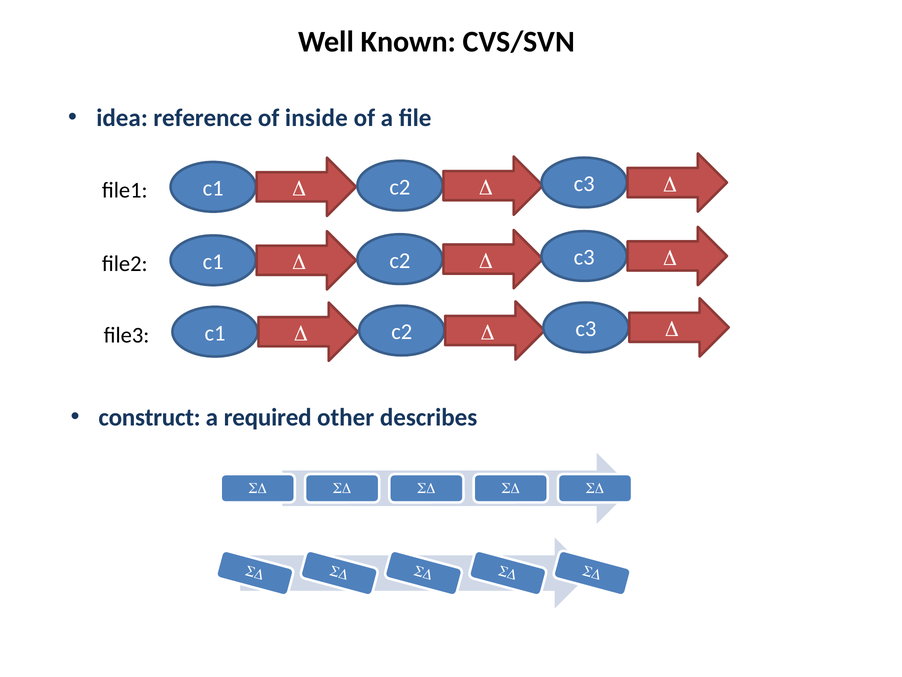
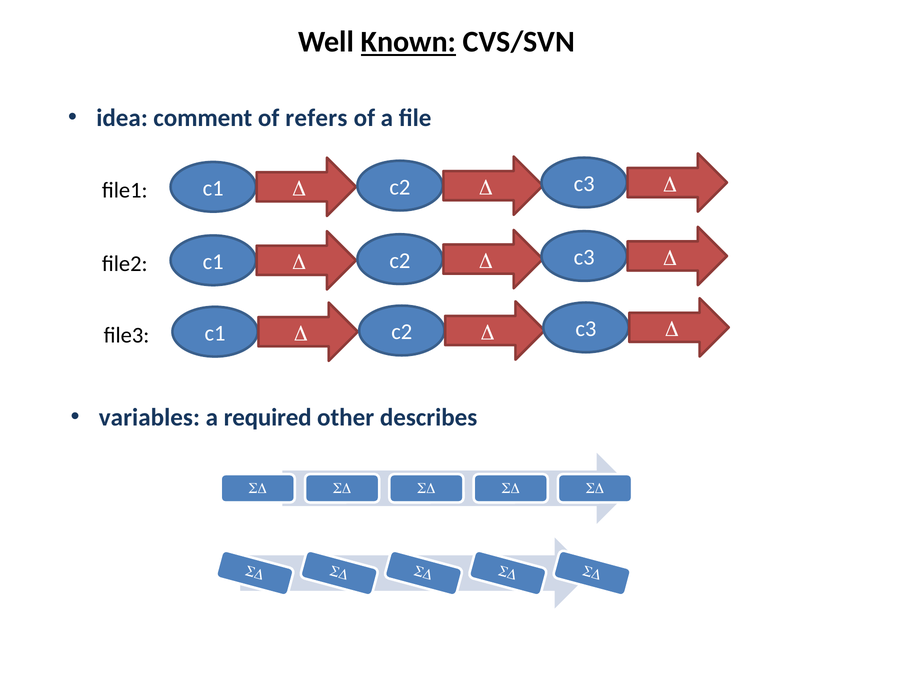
Known underline: none -> present (409, 42)
reference: reference -> comment (203, 118)
inside: inside -> refers (316, 118)
construct: construct -> variables (149, 417)
